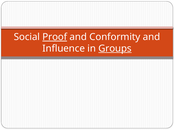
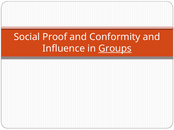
Proof underline: present -> none (55, 37)
